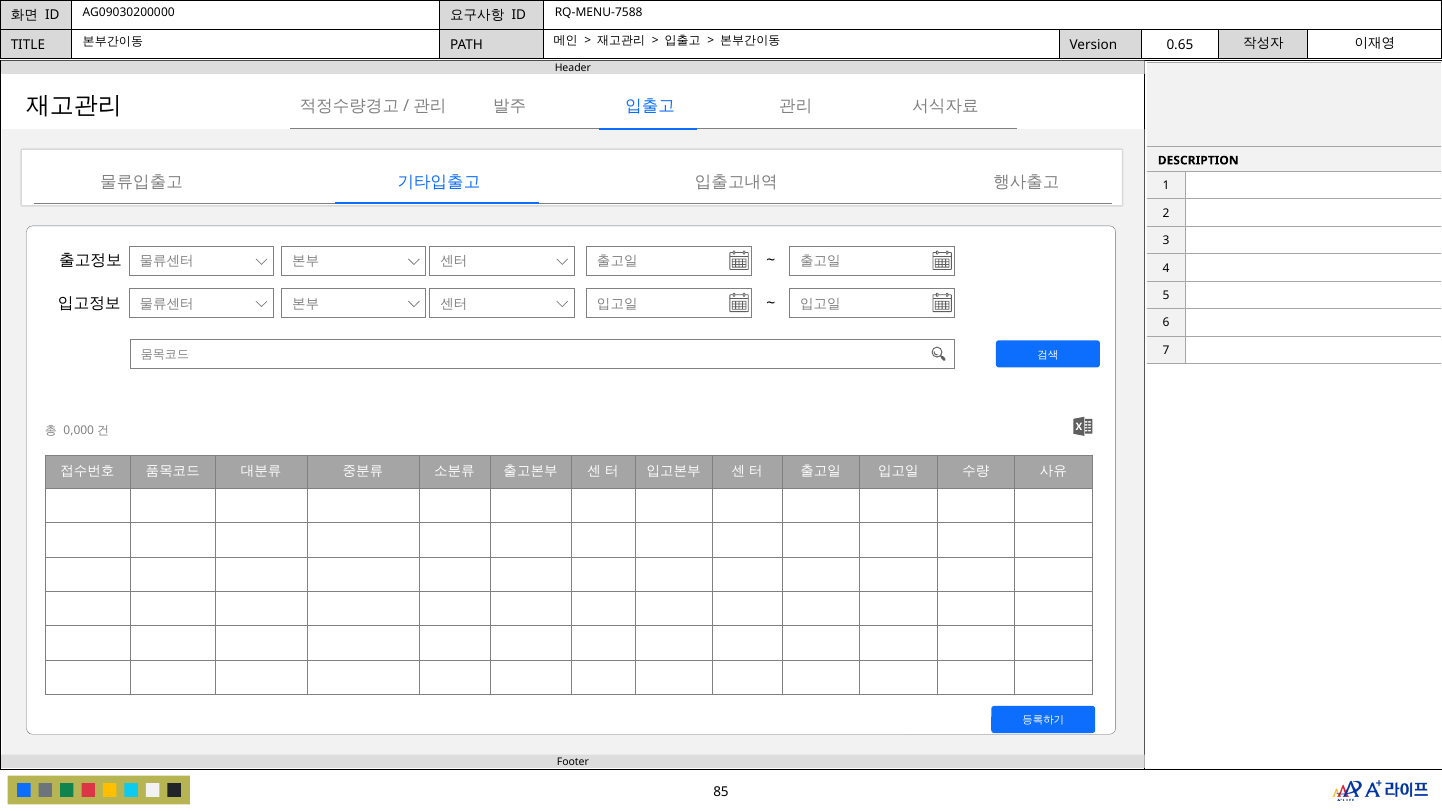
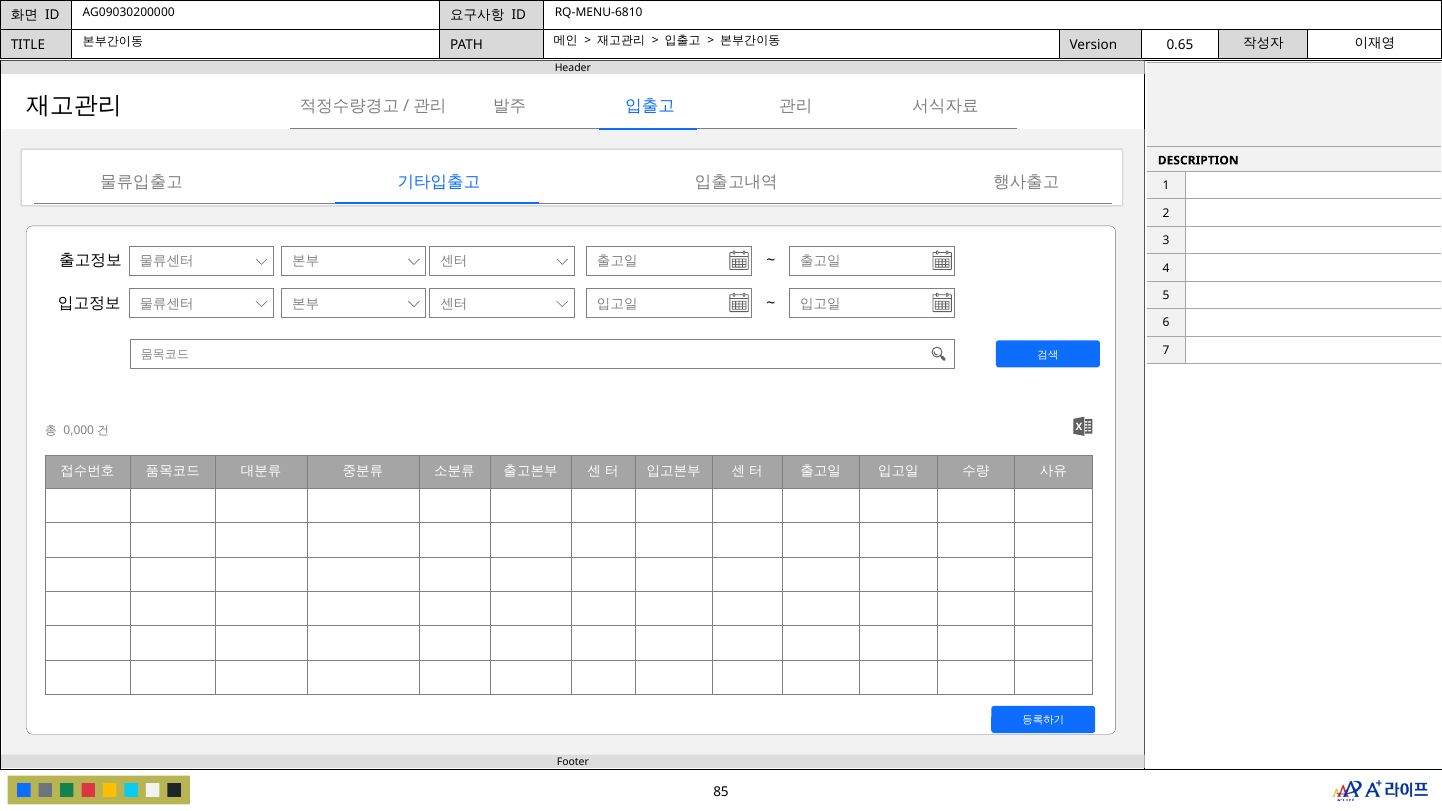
RQ-MENU-7588: RQ-MENU-7588 -> RQ-MENU-6810 (599, 13)
